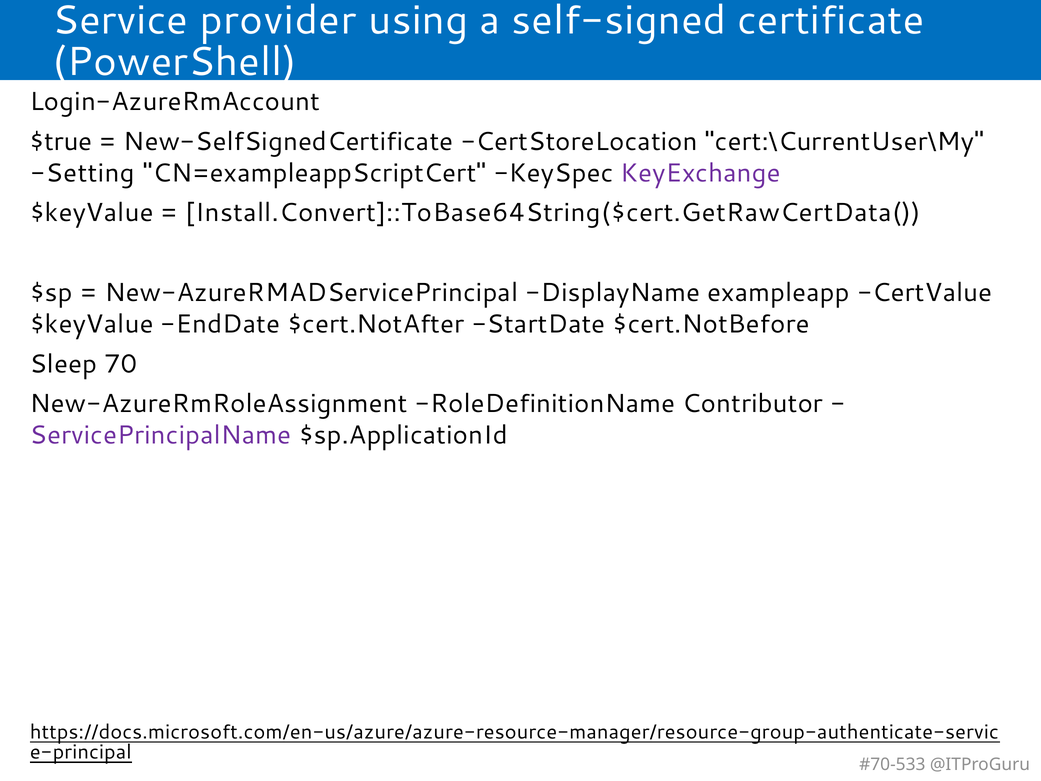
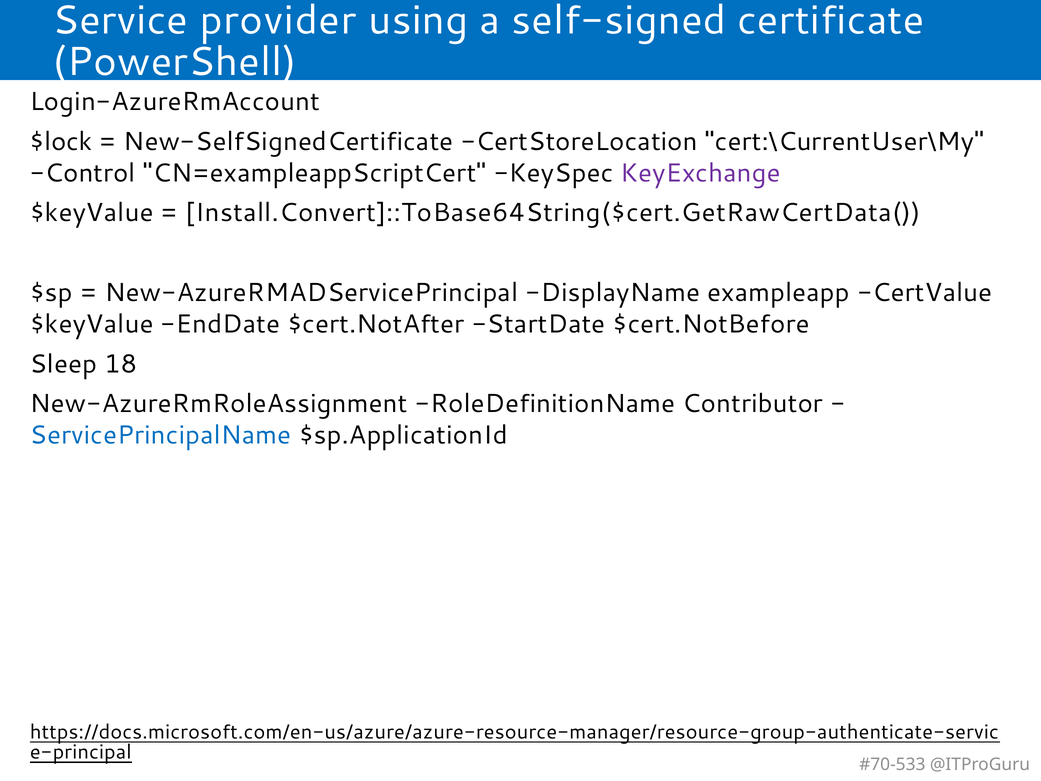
$true: $true -> $lock (61, 142)
Setting: Setting -> Control (83, 173)
70: 70 -> 18 (121, 364)
ServicePrincipalName colour: purple -> blue (161, 435)
